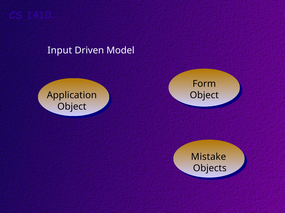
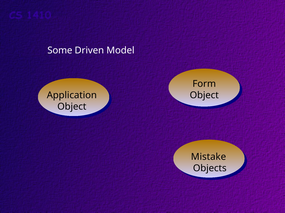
Input: Input -> Some (60, 51)
